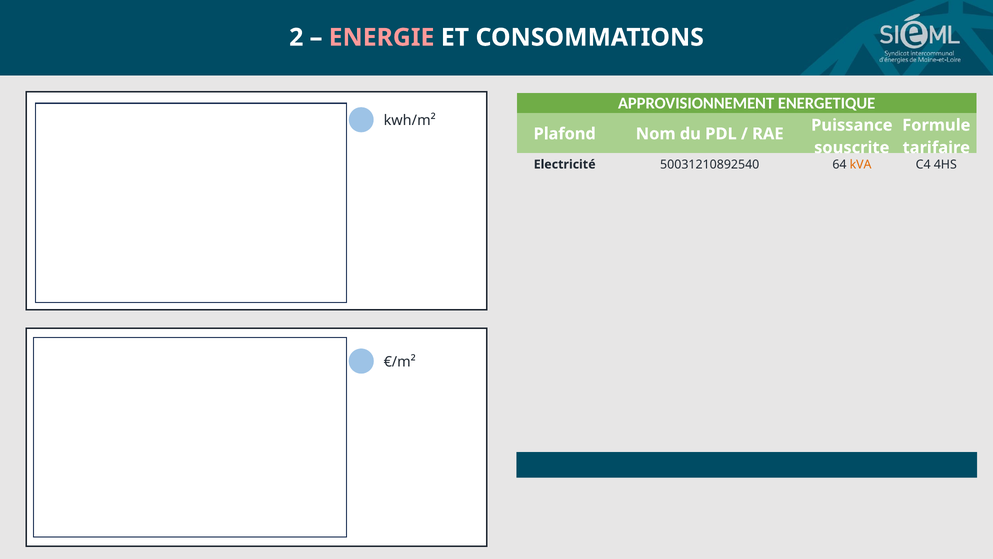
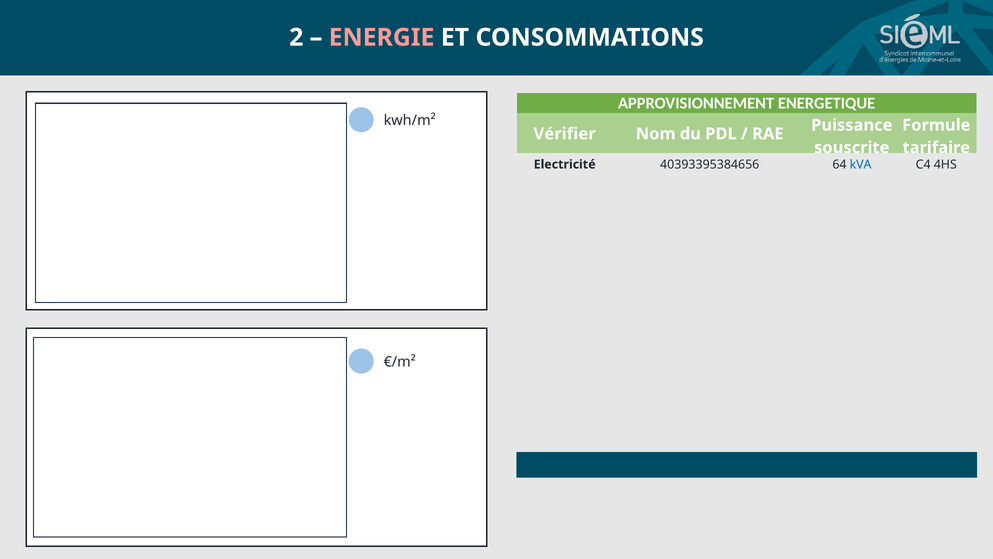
Plafond: Plafond -> Vérifier (565, 134)
50031210892540: 50031210892540 -> 40393395384656 (710, 164)
kVA colour: orange -> blue (861, 164)
